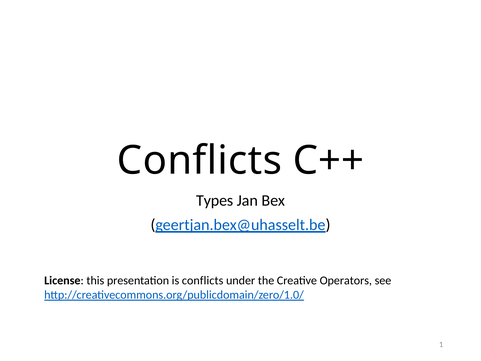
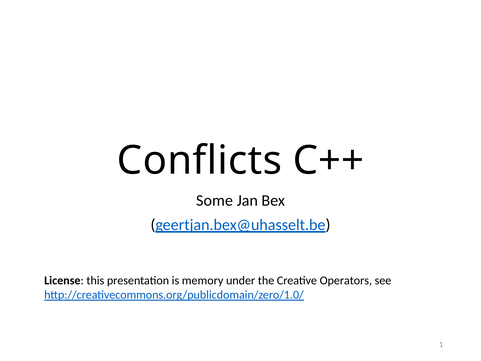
Types: Types -> Some (215, 200)
is conflicts: conflicts -> memory (203, 280)
